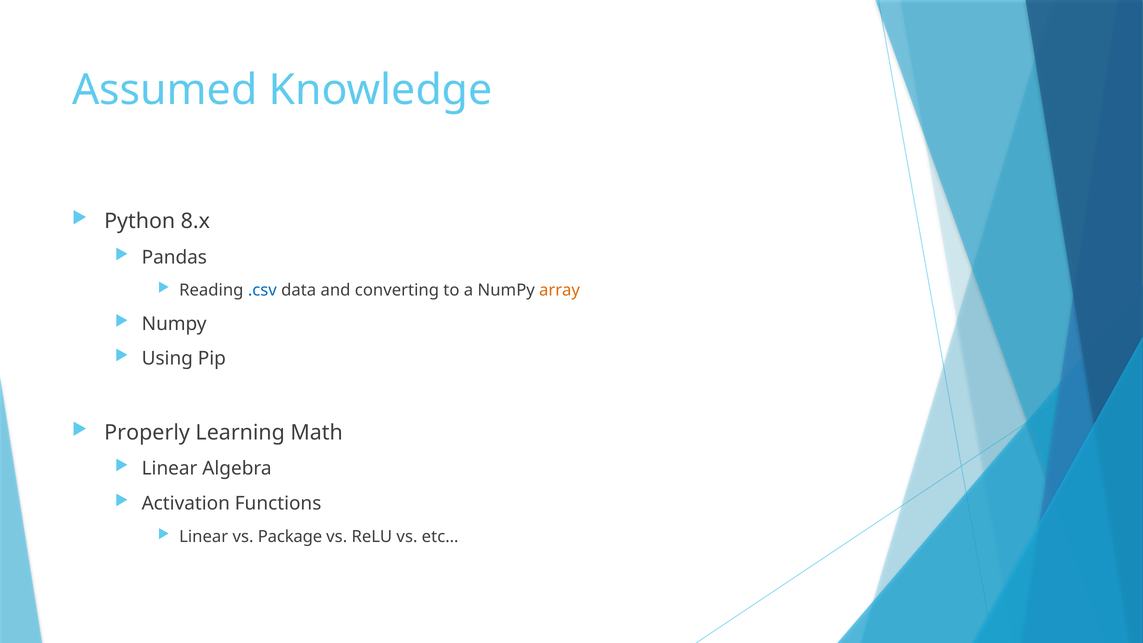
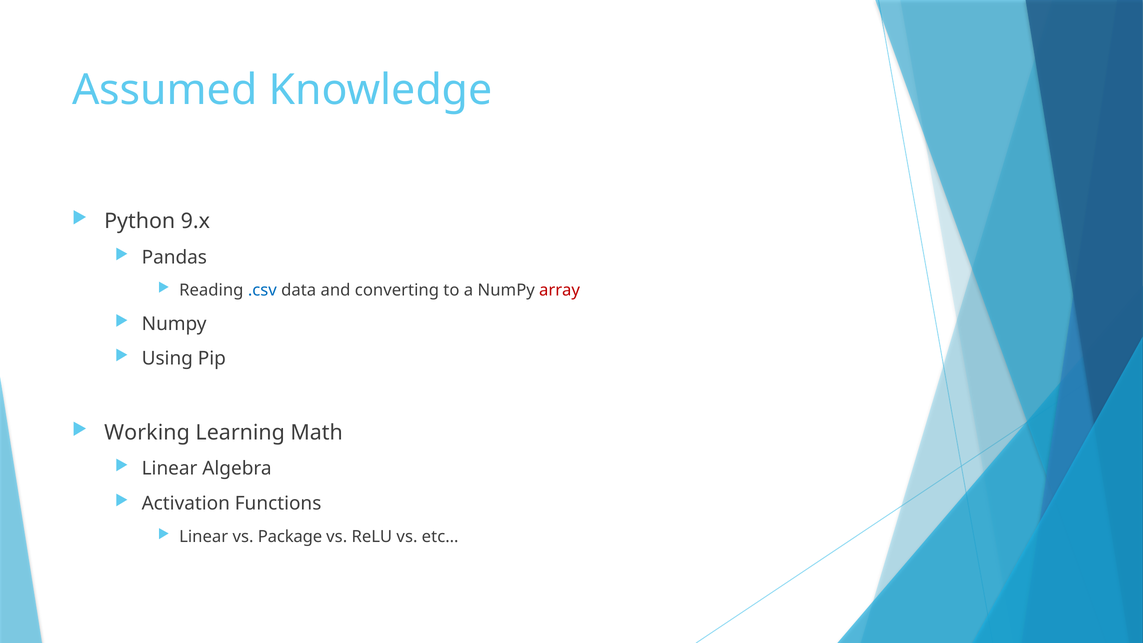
8.x: 8.x -> 9.x (195, 221)
array colour: orange -> red (560, 290)
Properly: Properly -> Working (147, 433)
